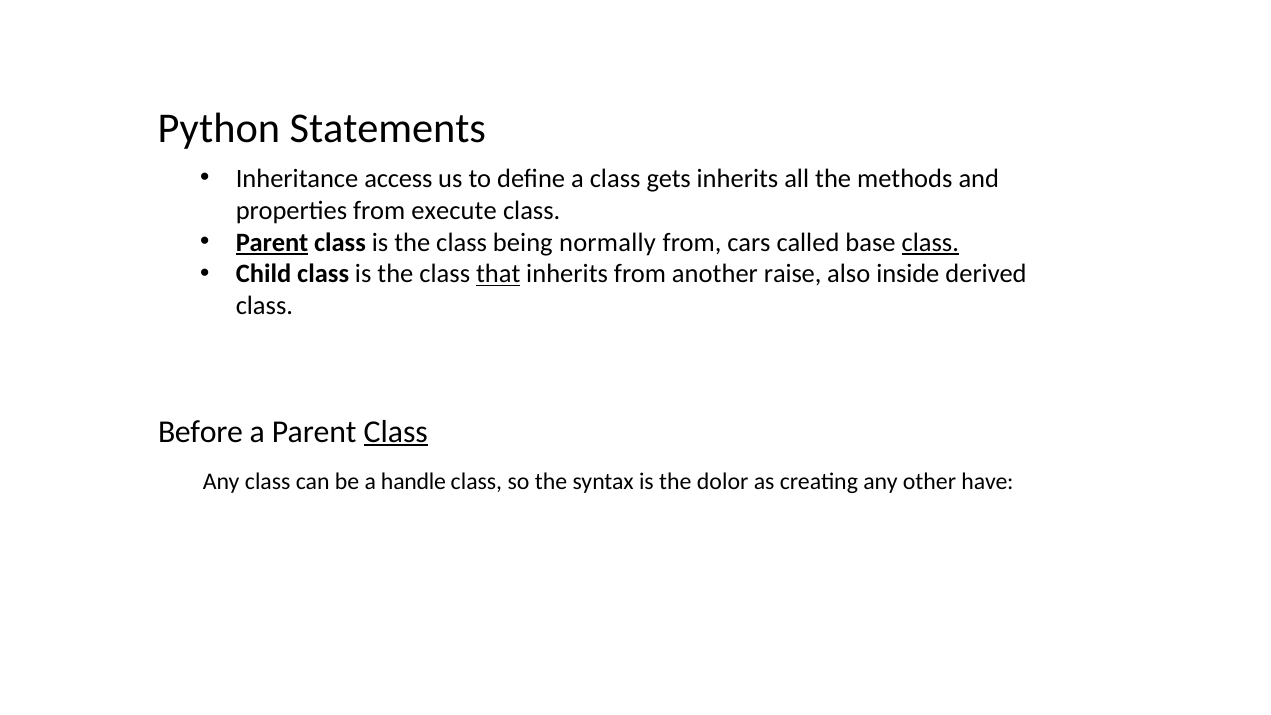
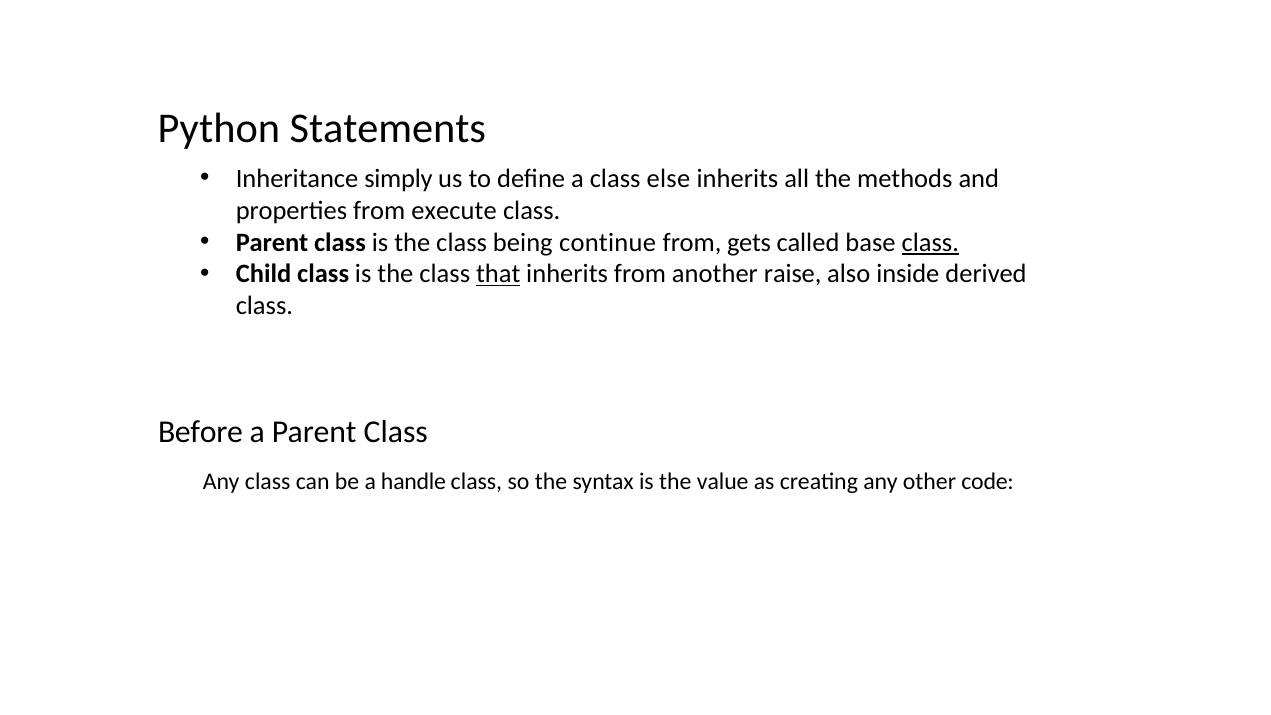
access: access -> simply (398, 179)
gets: gets -> else (668, 179)
Parent underline: present -> none (272, 242)
normally: normally -> continue (608, 242)
cars: cars -> gets (749, 242)
Class underline: present -> none (396, 432)
dolor: dolor -> value (723, 481)
have: have -> code (988, 481)
